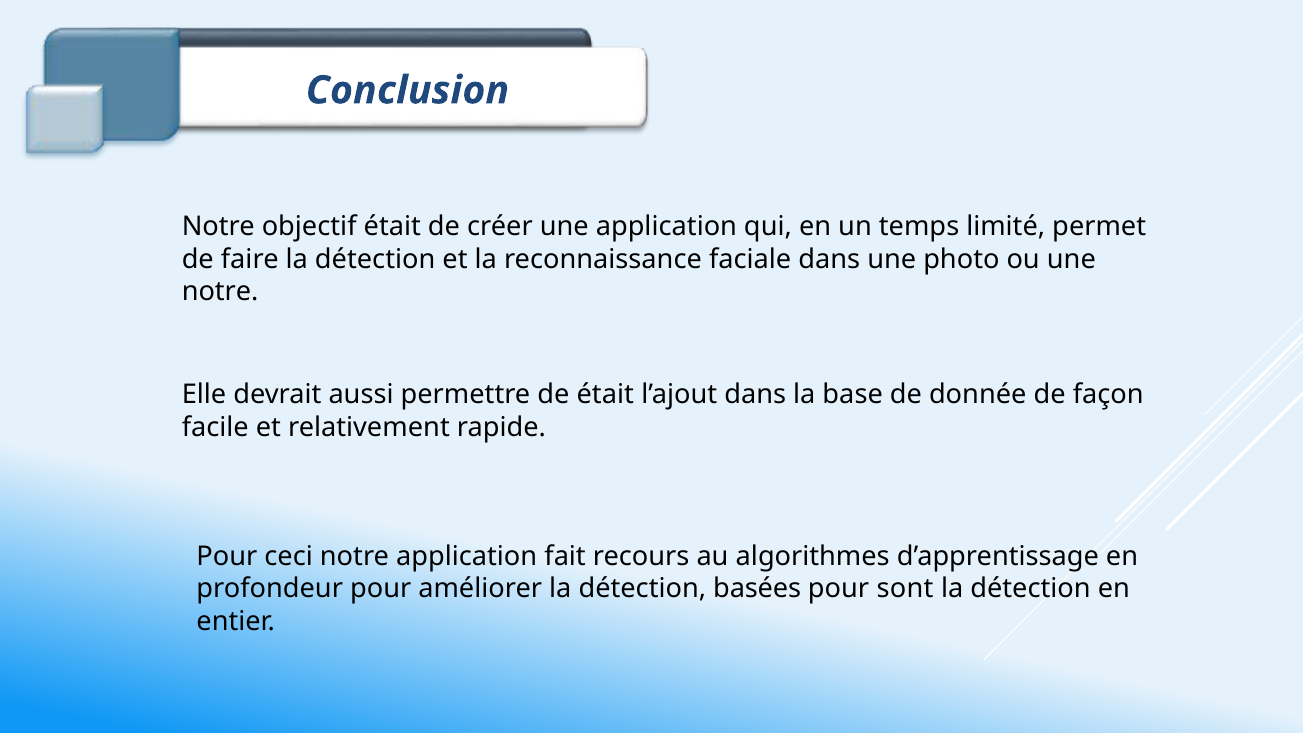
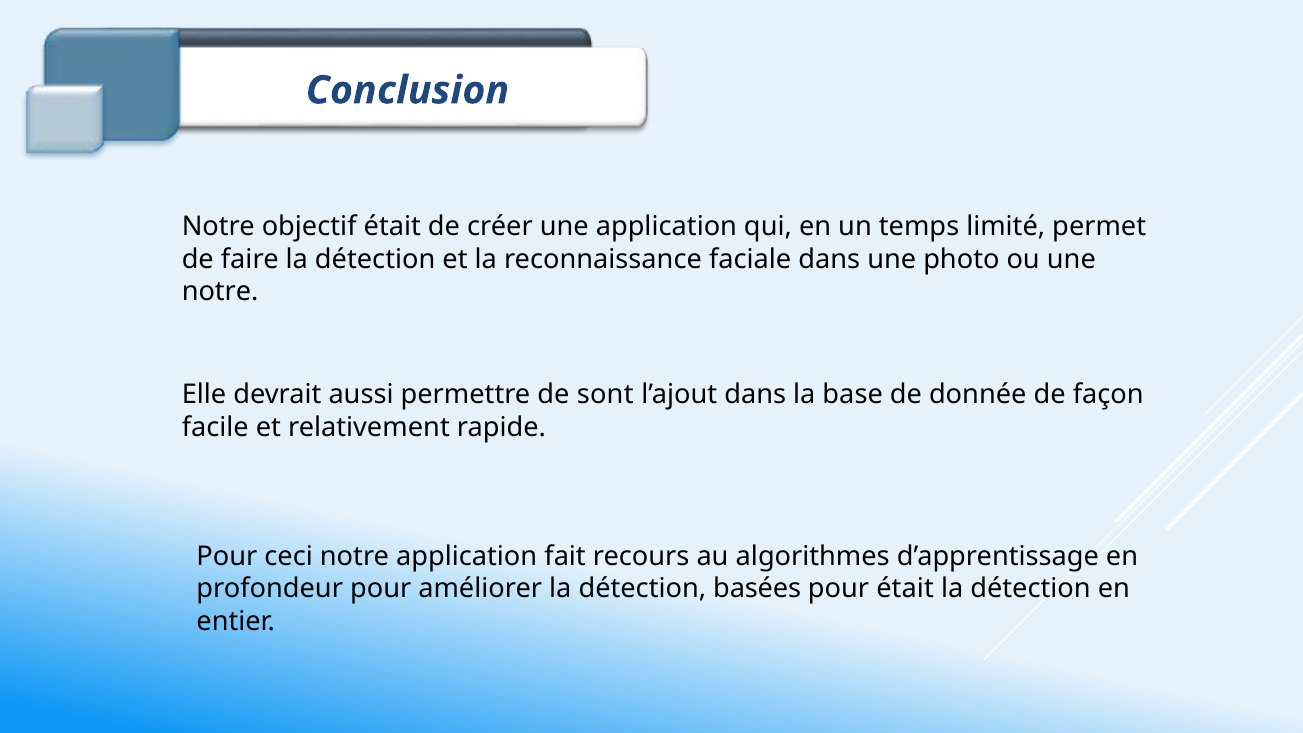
de était: était -> sont (605, 395)
pour sont: sont -> était (905, 589)
